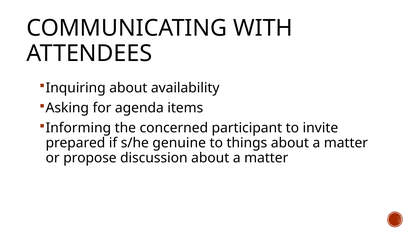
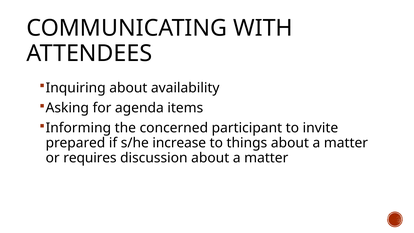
genuine: genuine -> increase (179, 143)
propose: propose -> requires (90, 158)
